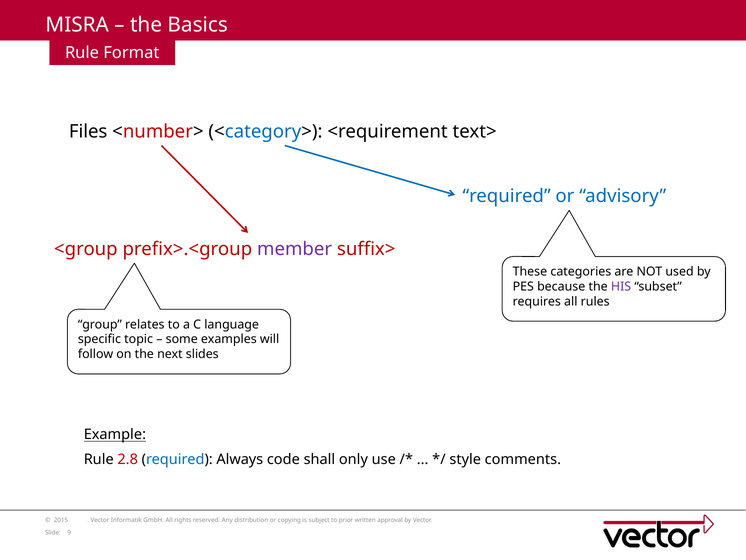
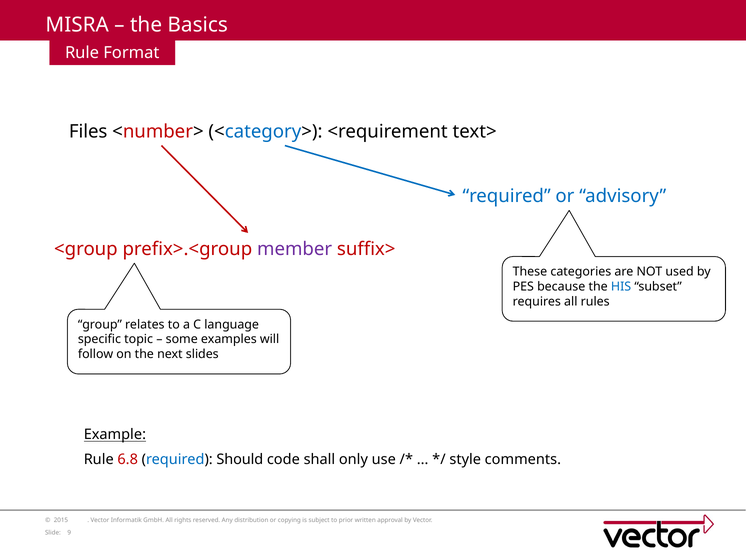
HIS colour: purple -> blue (621, 286)
2.8: 2.8 -> 6.8 (128, 459)
Always: Always -> Should (240, 459)
